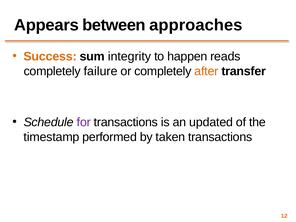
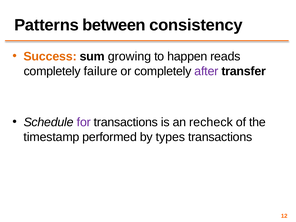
Appears: Appears -> Patterns (47, 25)
approaches: approaches -> consistency (196, 25)
integrity: integrity -> growing (130, 56)
after colour: orange -> purple (206, 71)
updated: updated -> recheck (211, 122)
taken: taken -> types (170, 137)
